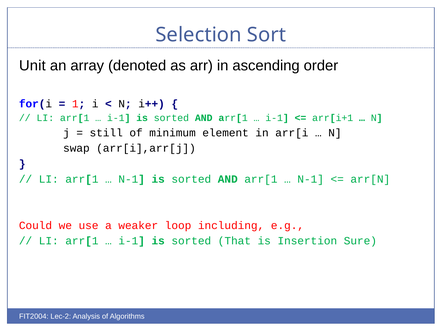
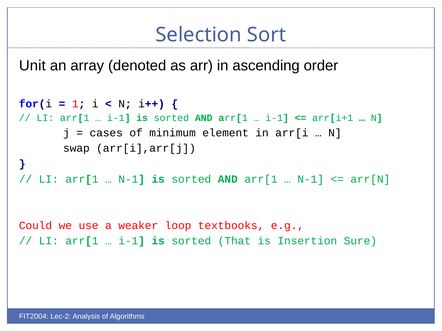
still: still -> cases (106, 133)
including: including -> textbooks (231, 226)
